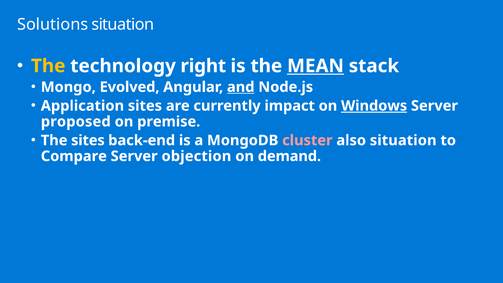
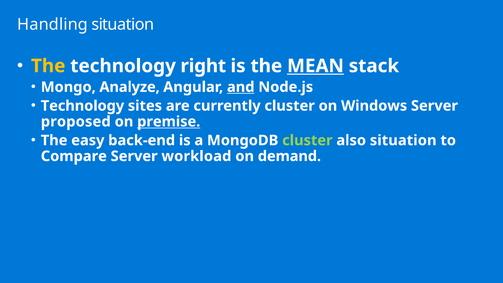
Solutions: Solutions -> Handling (53, 24)
Evolved: Evolved -> Analyze (130, 87)
Application: Application -> Technology (82, 106)
currently impact: impact -> cluster (290, 106)
Windows underline: present -> none (374, 106)
premise underline: none -> present (169, 122)
The sites: sites -> easy (88, 140)
cluster colour: pink -> light green (307, 140)
objection: objection -> workload (196, 156)
